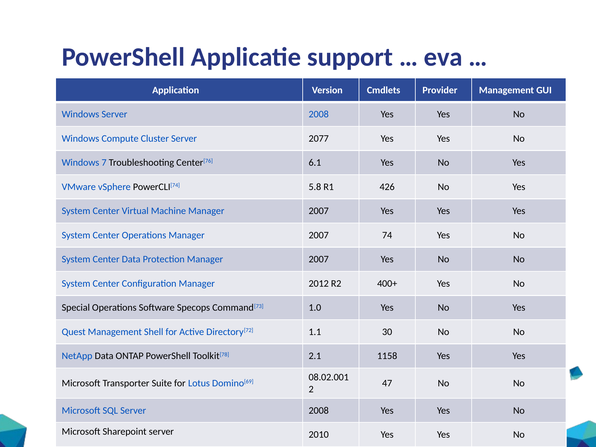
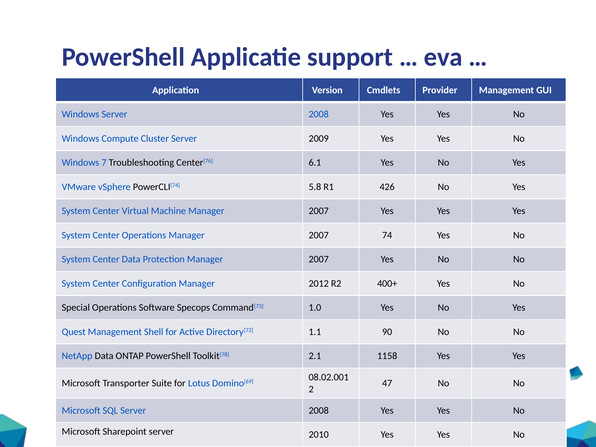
2077: 2077 -> 2009 (319, 139)
30: 30 -> 90 (387, 332)
